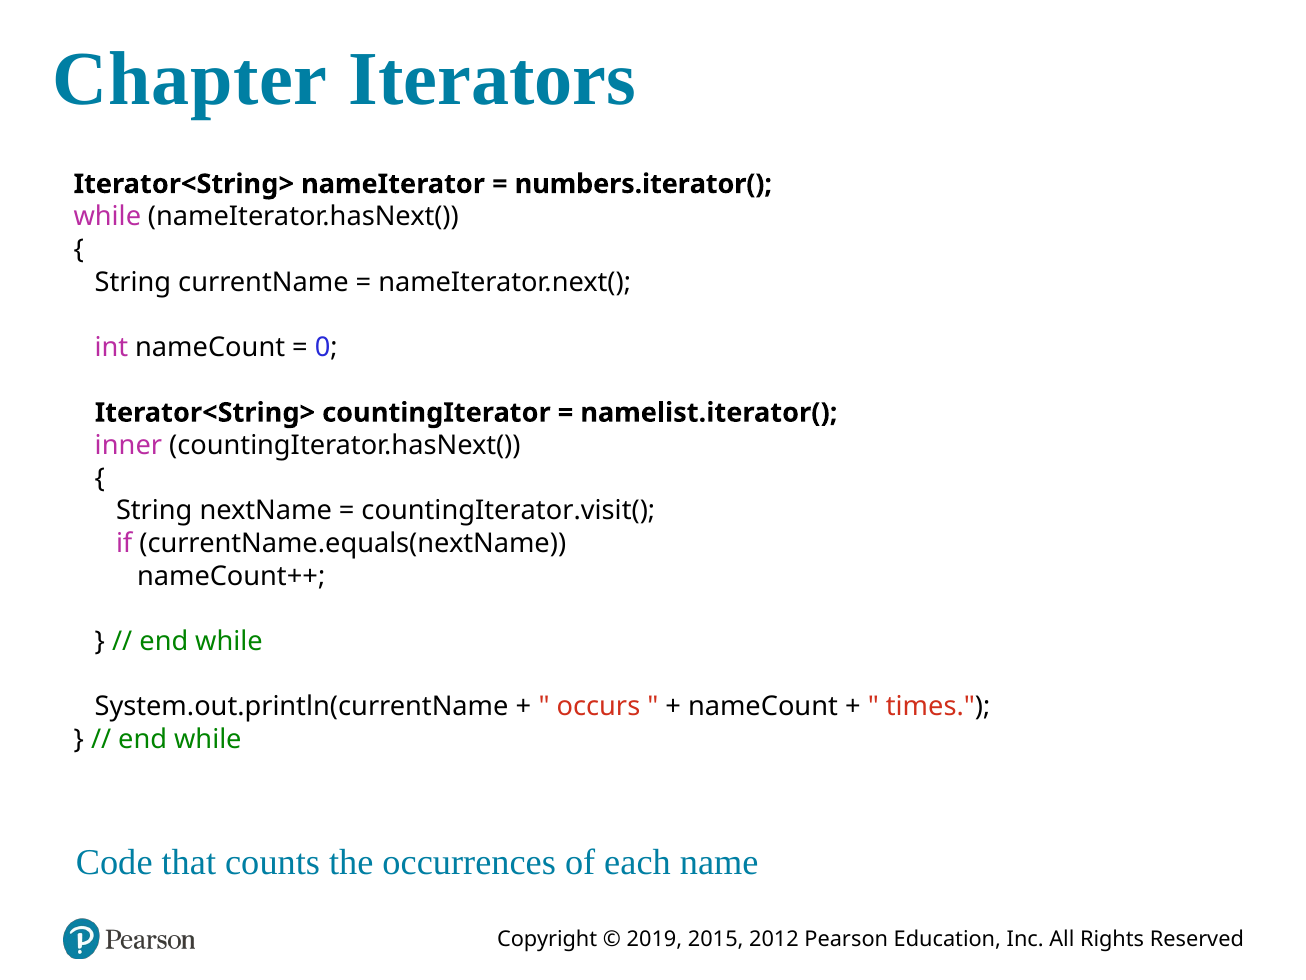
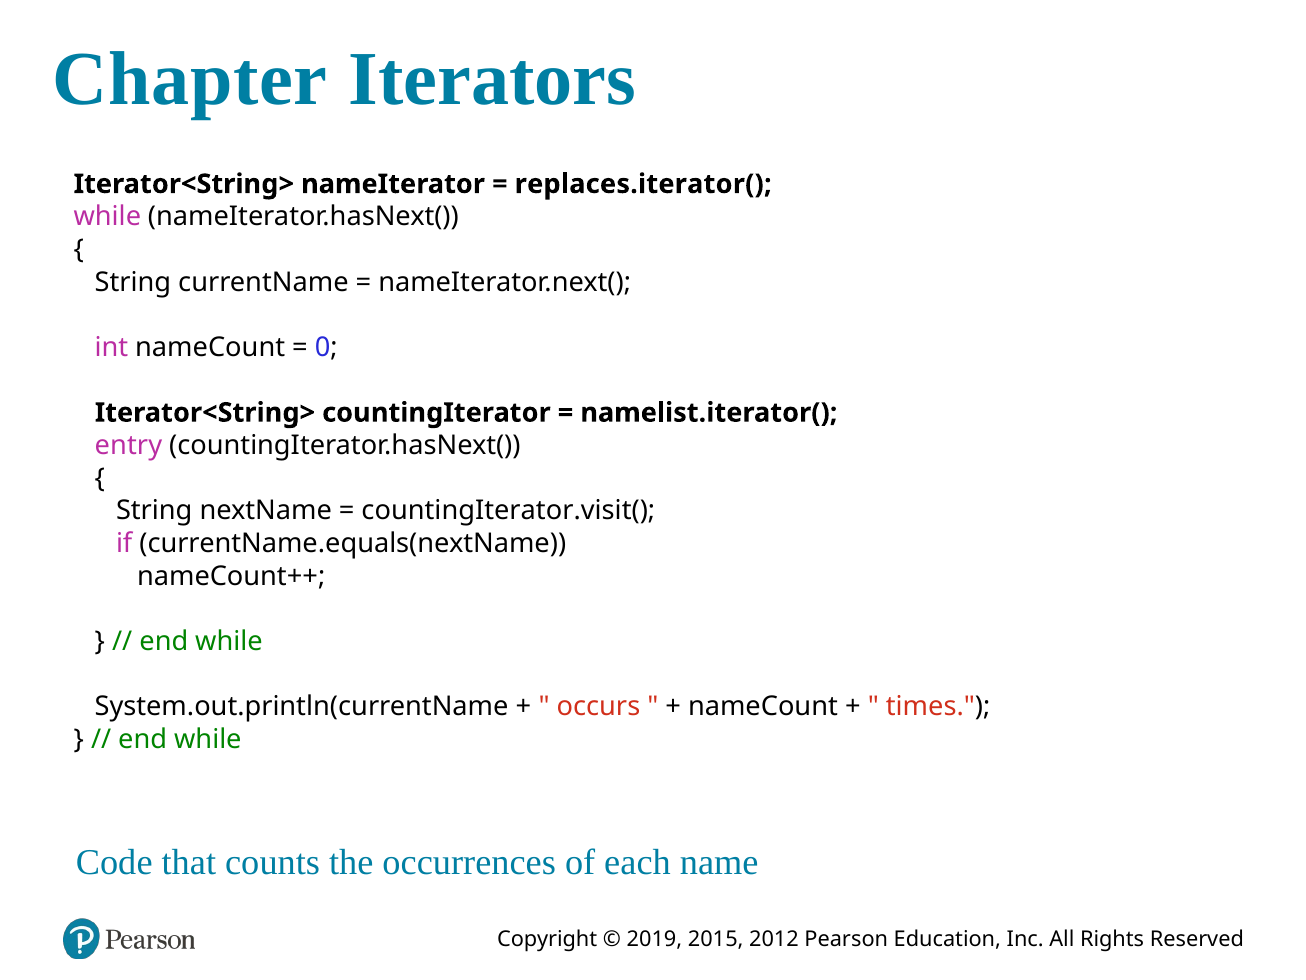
numbers.iterator(: numbers.iterator( -> replaces.iterator( (643, 184)
inner: inner -> entry (128, 445)
